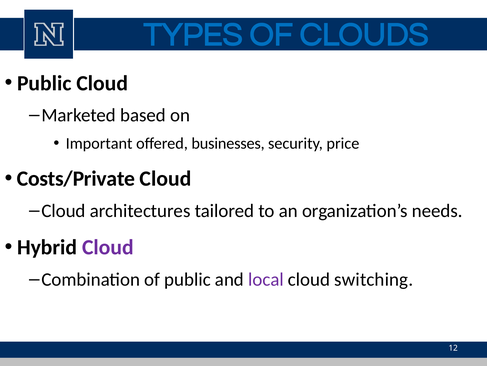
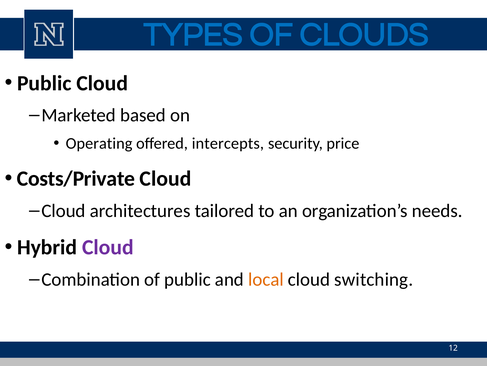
Important: Important -> Operating (99, 143)
businesses: businesses -> intercepts (228, 143)
local colour: purple -> orange (266, 279)
